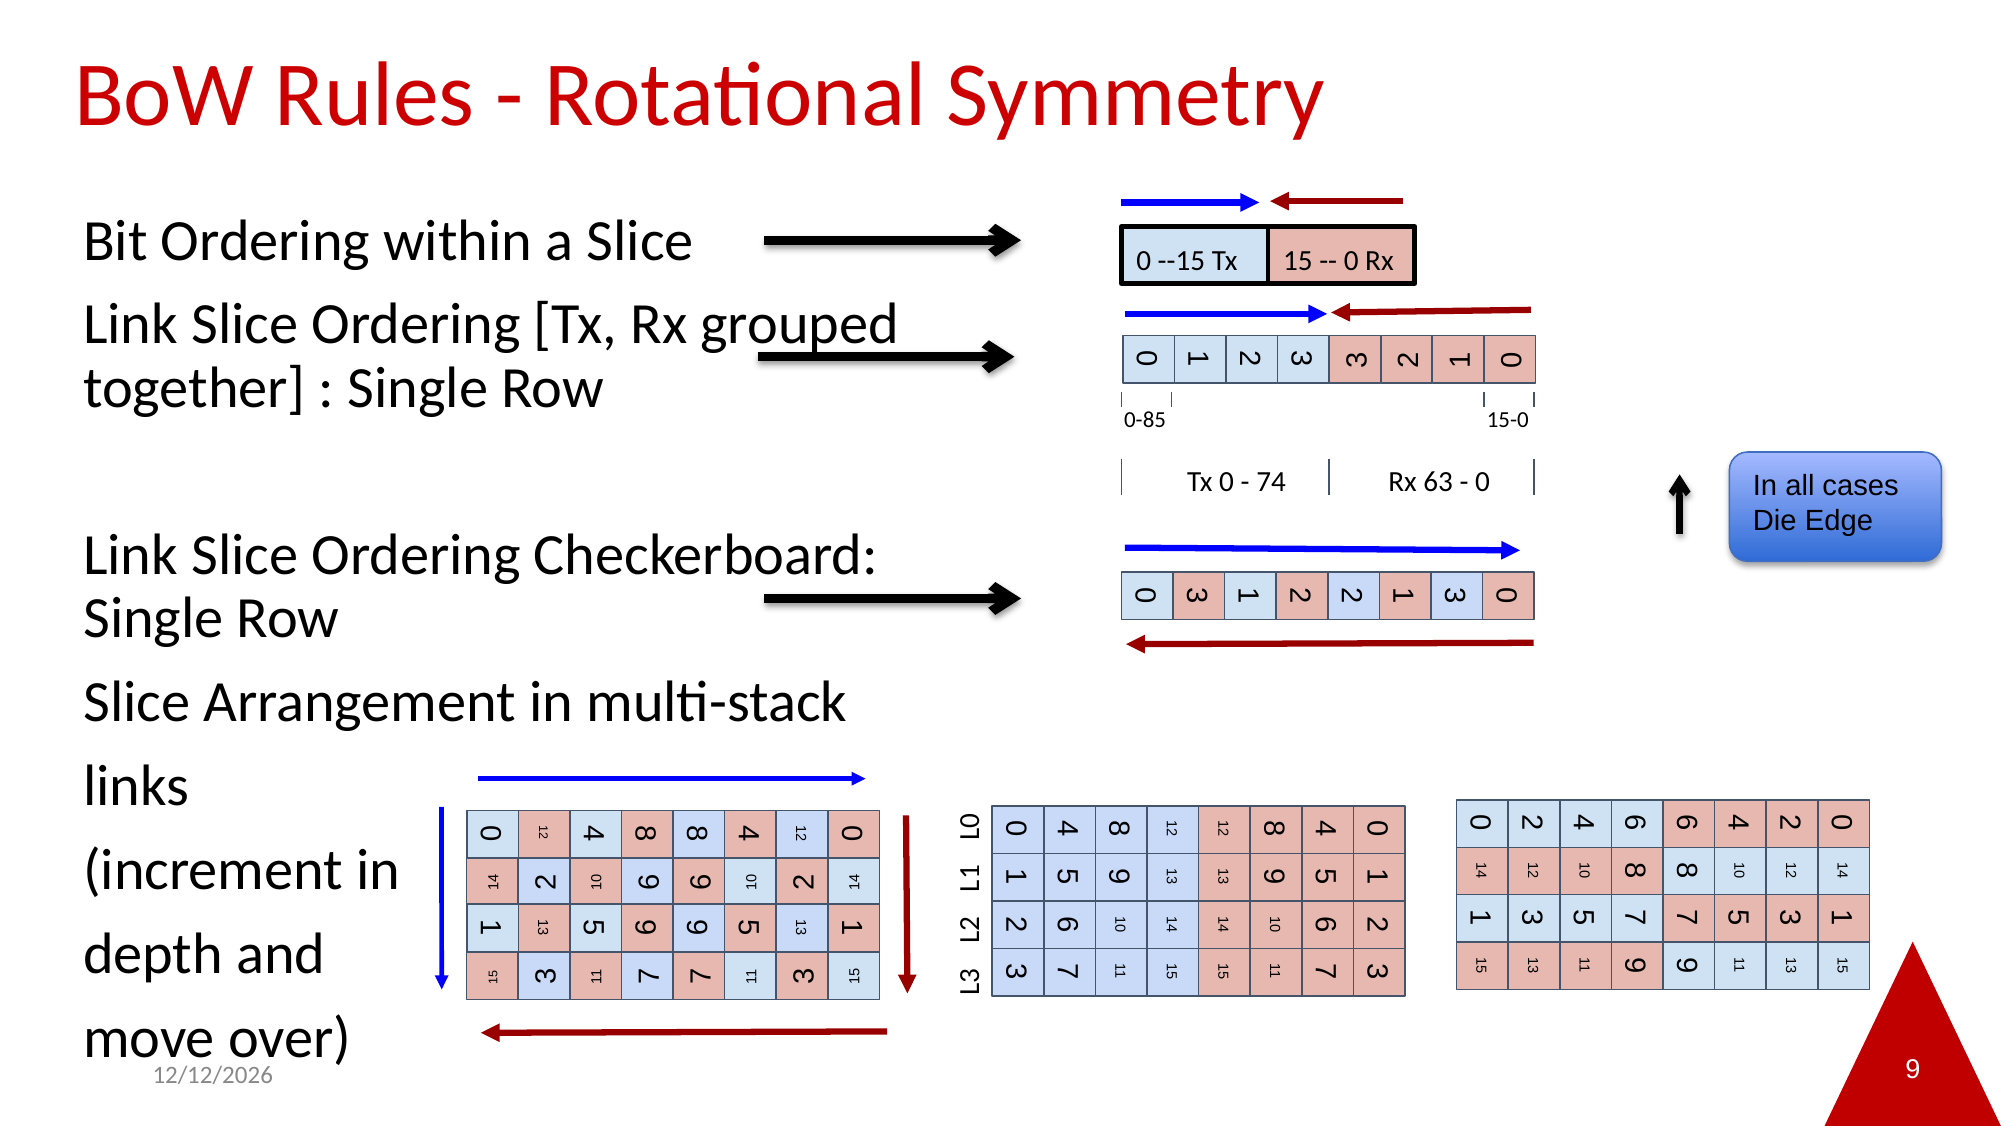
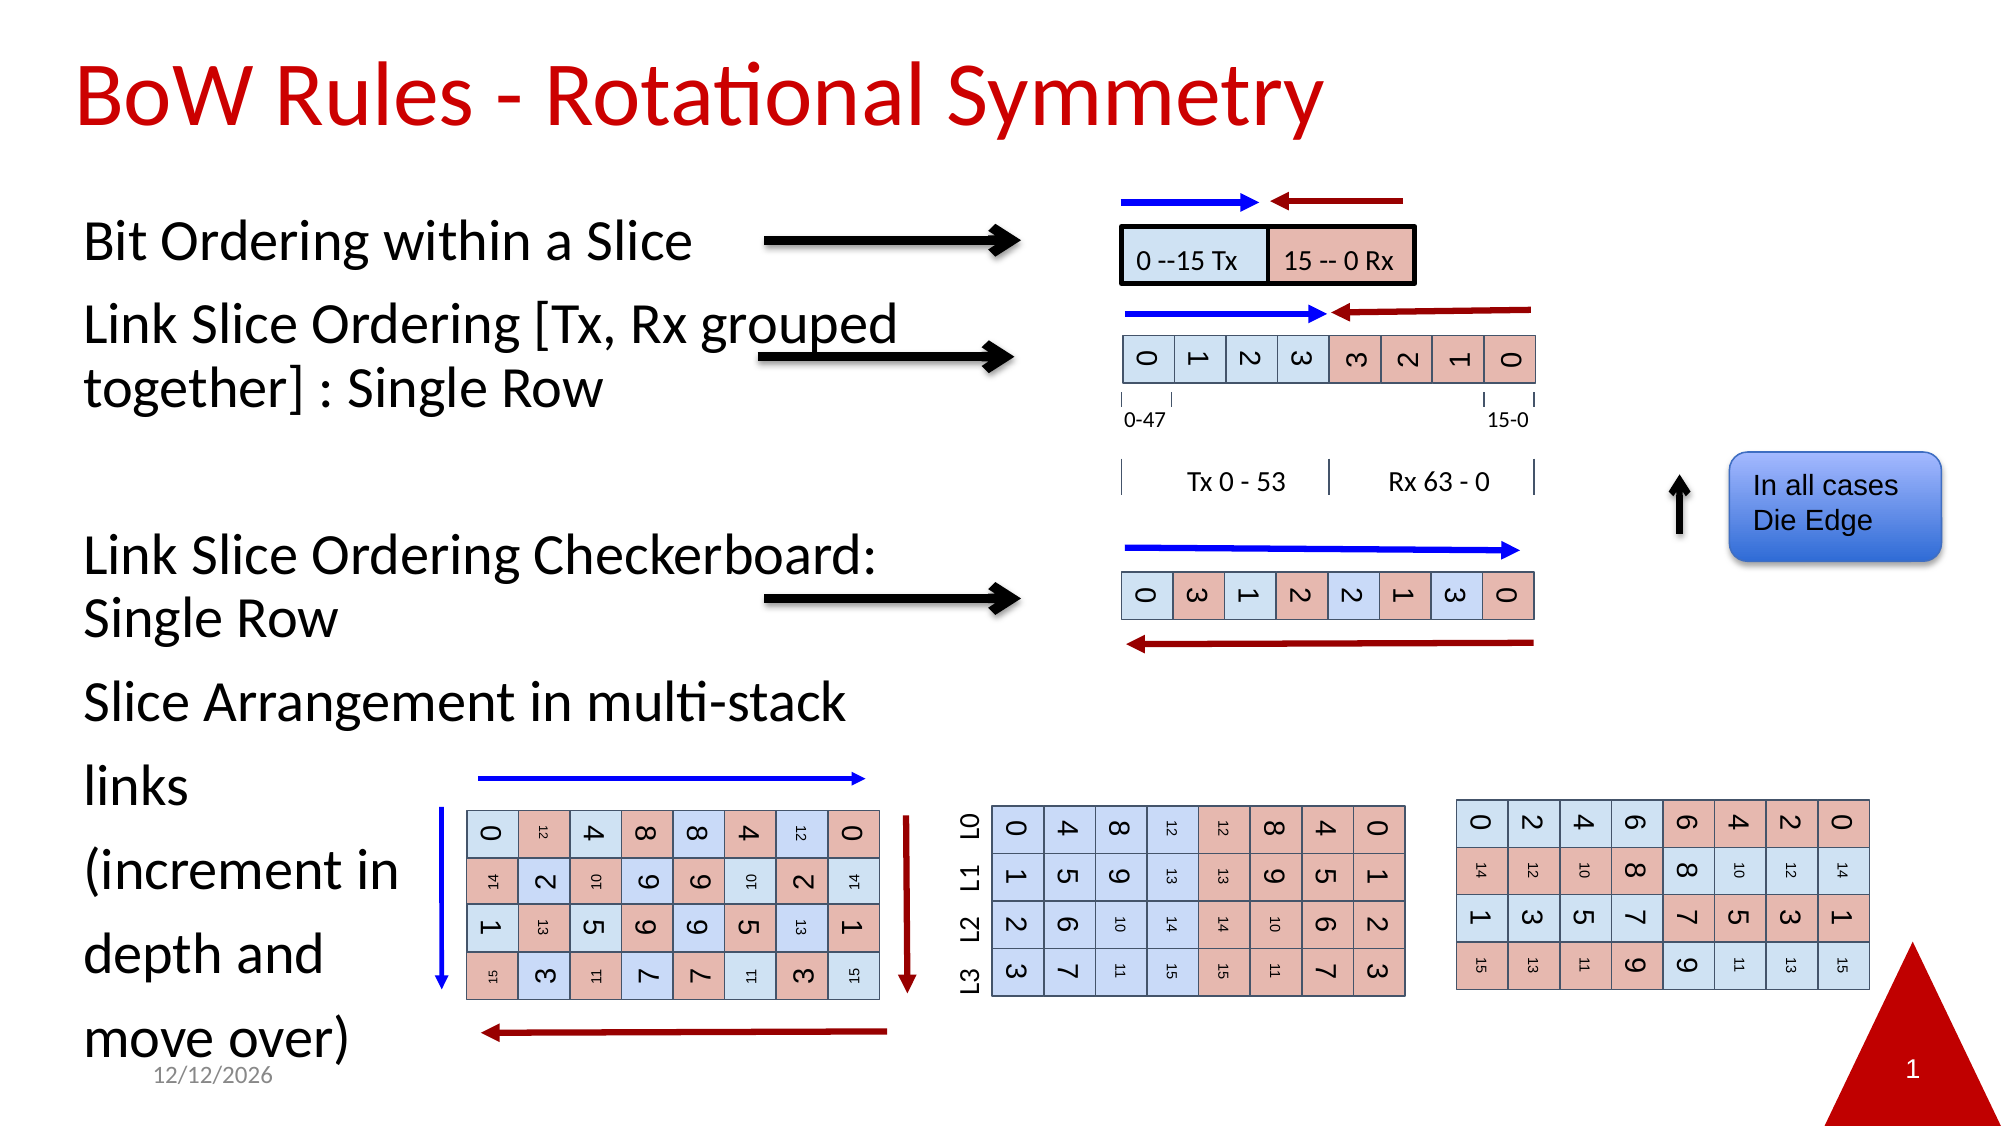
0-85: 0-85 -> 0-47 (1145, 420)
74: 74 -> 53 (1271, 482)
over 9: 9 -> 1 (1913, 1069)
